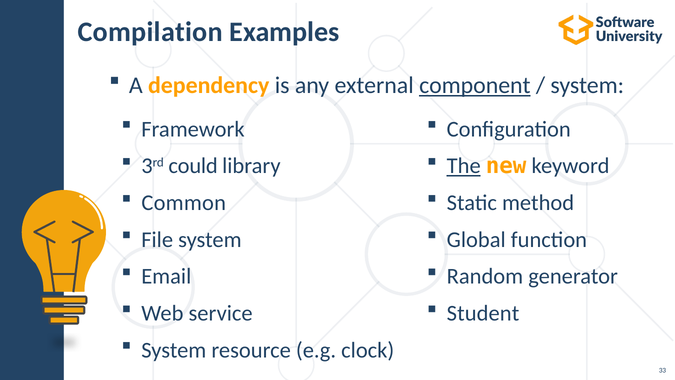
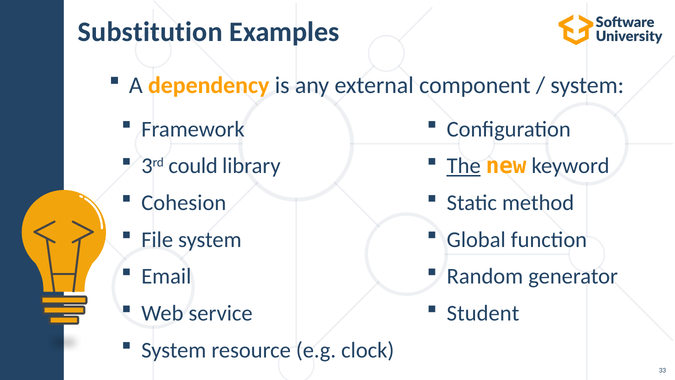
Compilation: Compilation -> Substitution (150, 32)
component underline: present -> none (475, 85)
Common: Common -> Cohesion (184, 203)
